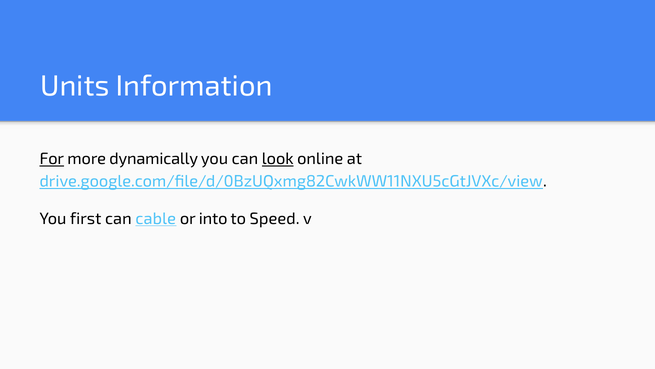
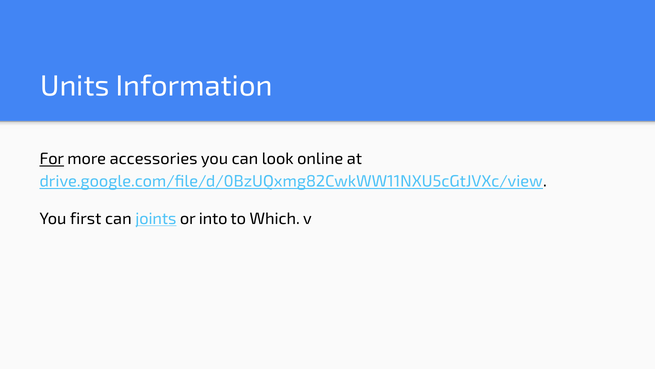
dynamically: dynamically -> accessories (154, 159)
look underline: present -> none (278, 159)
cable: cable -> joints (156, 218)
Speed: Speed -> Which (275, 218)
